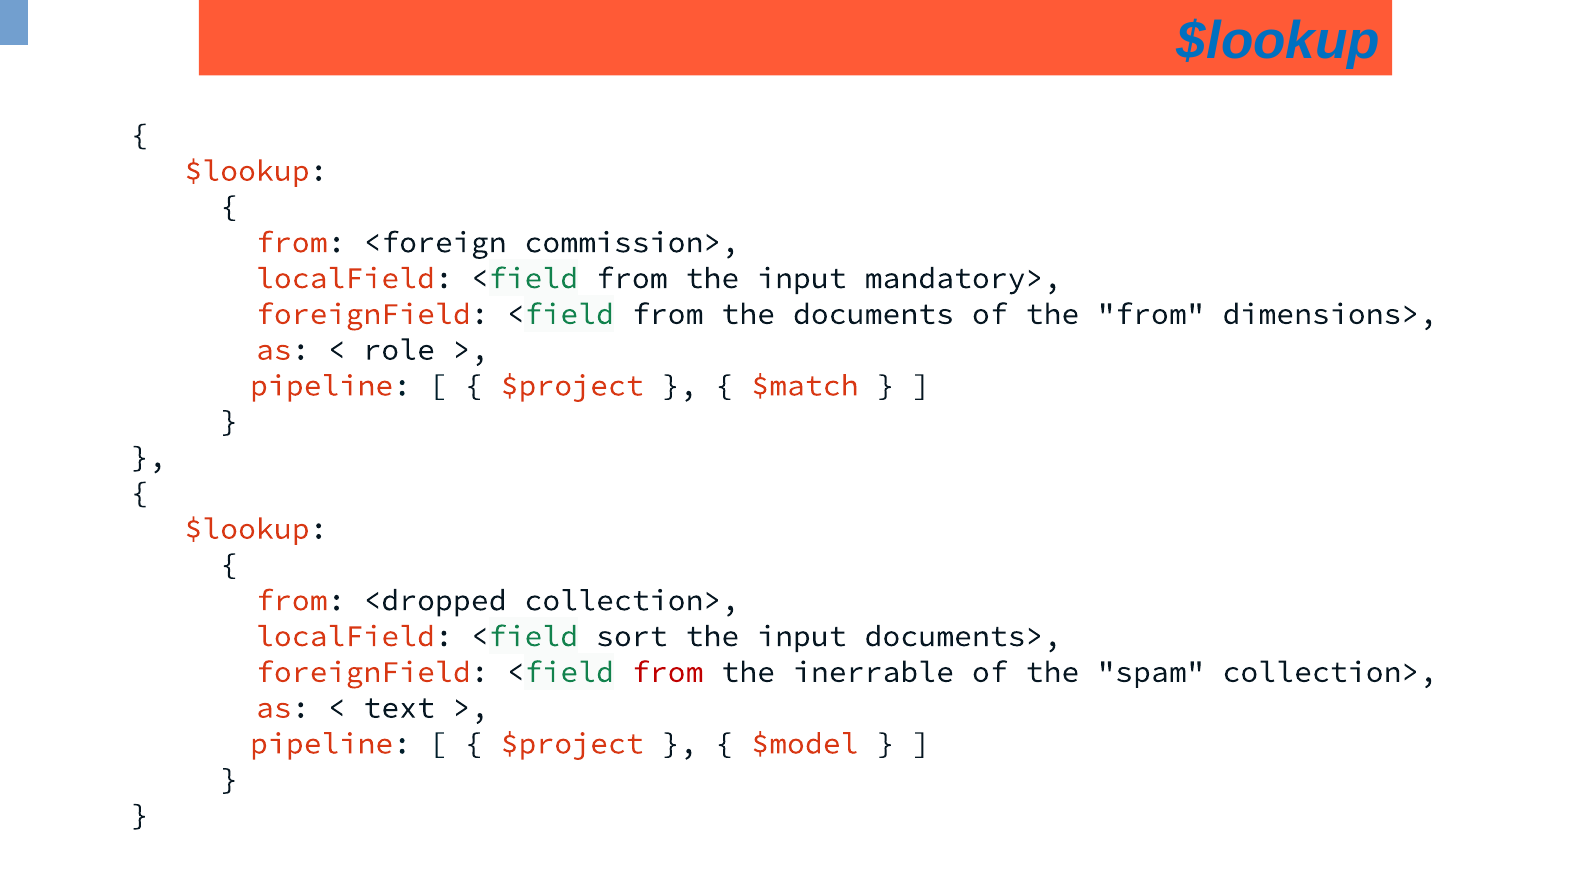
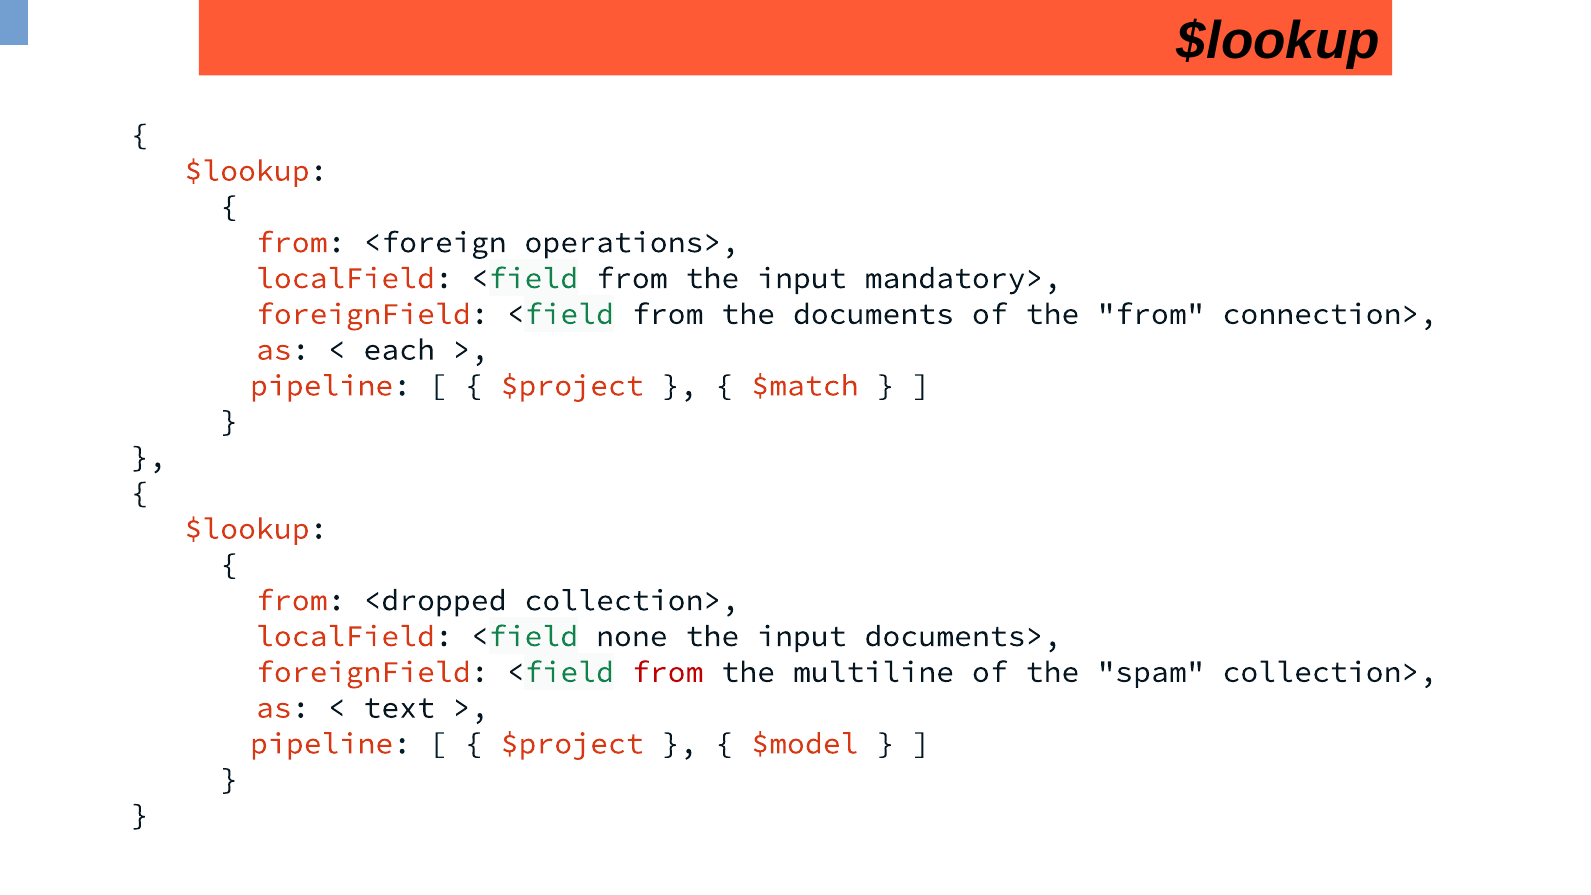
$lookup colour: blue -> black (1278, 41)
commission>: commission> -> operations> (632, 242)
dimensions>: dimensions> -> connection> (1330, 314)
role: role -> each (399, 350)
sort: sort -> none (632, 636)
inerrable: inerrable -> multiline (873, 672)
